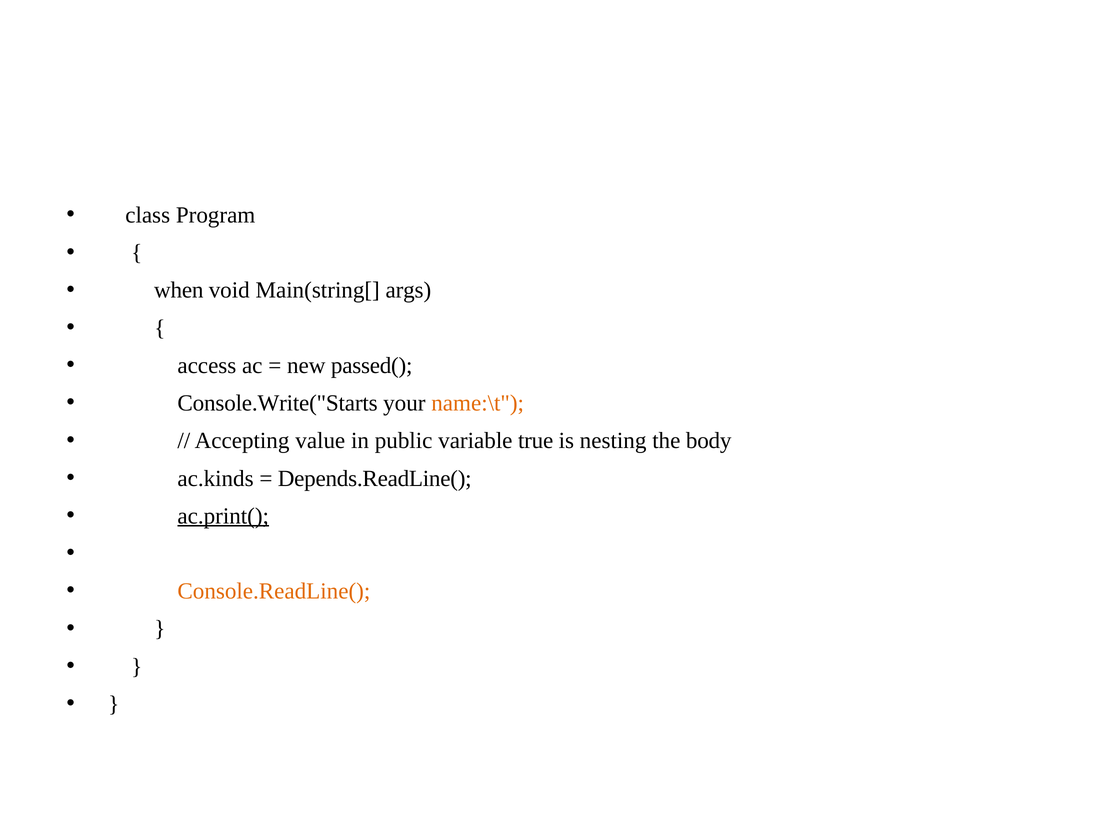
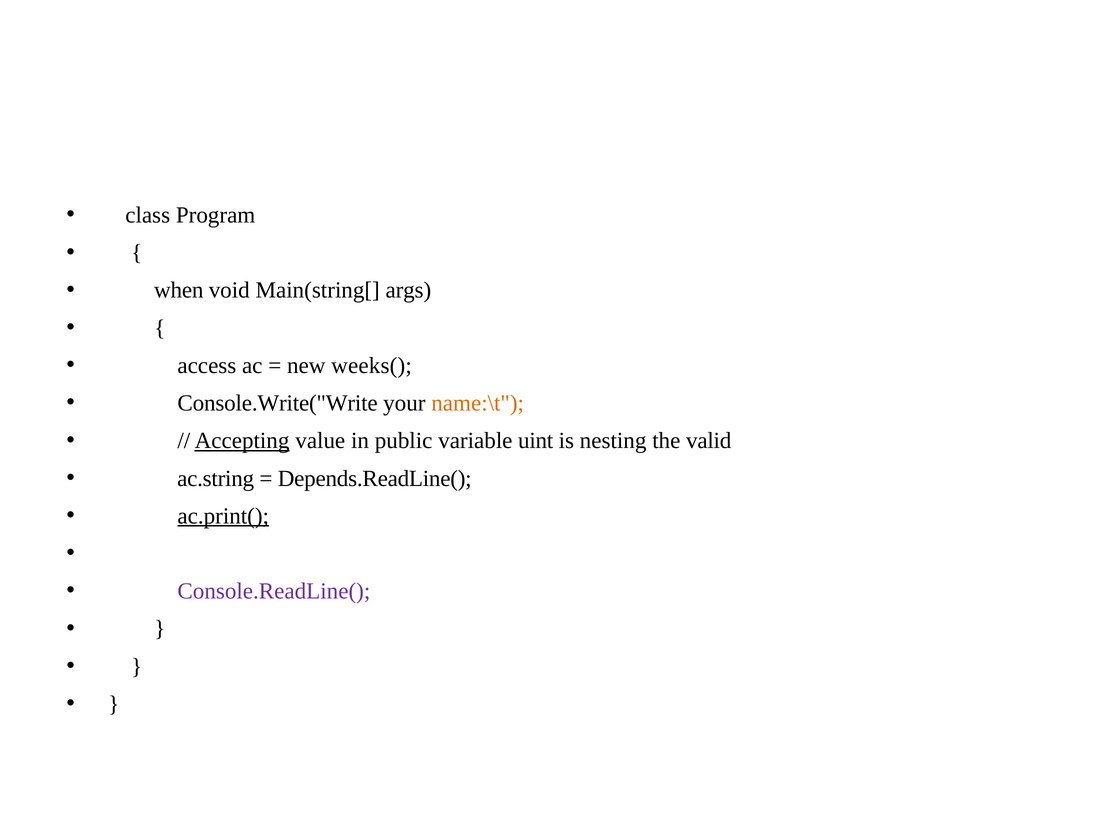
passed(: passed( -> weeks( (371, 365)
Console.Write("Starts: Console.Write("Starts -> Console.Write("Write (278, 403)
Accepting underline: none -> present (242, 441)
true: true -> uint (536, 441)
body: body -> valid (709, 441)
ac.kinds: ac.kinds -> ac.string (216, 478)
Console.ReadLine( colour: orange -> purple (274, 591)
